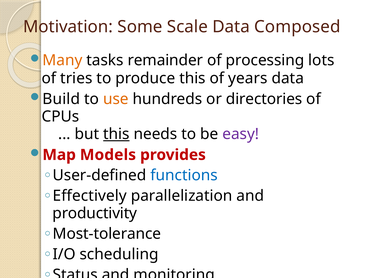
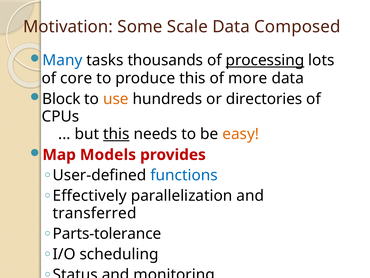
Many colour: orange -> blue (62, 60)
remainder: remainder -> thousands (165, 60)
processing underline: none -> present (265, 60)
tries: tries -> core (76, 78)
years: years -> more (248, 78)
Build: Build -> Block (61, 99)
easy colour: purple -> orange (241, 134)
productivity: productivity -> transferred (95, 213)
Most-tolerance: Most-tolerance -> Parts-tolerance (107, 233)
